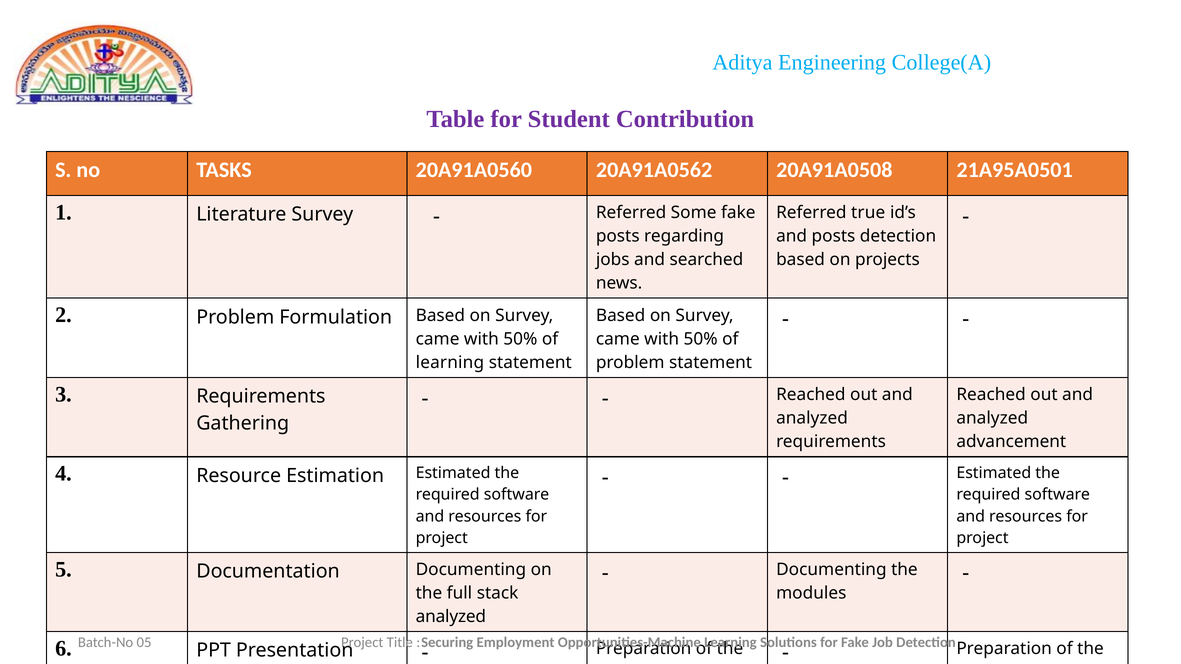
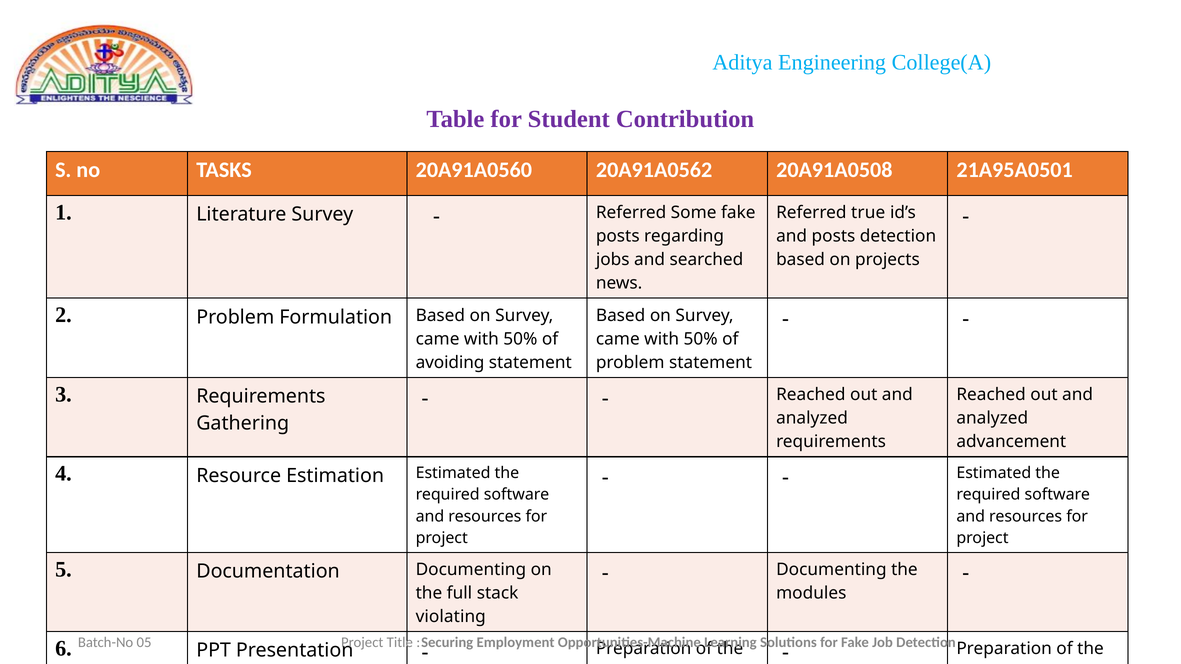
learning: learning -> avoiding (450, 362)
analyzed: analyzed -> violating (451, 617)
